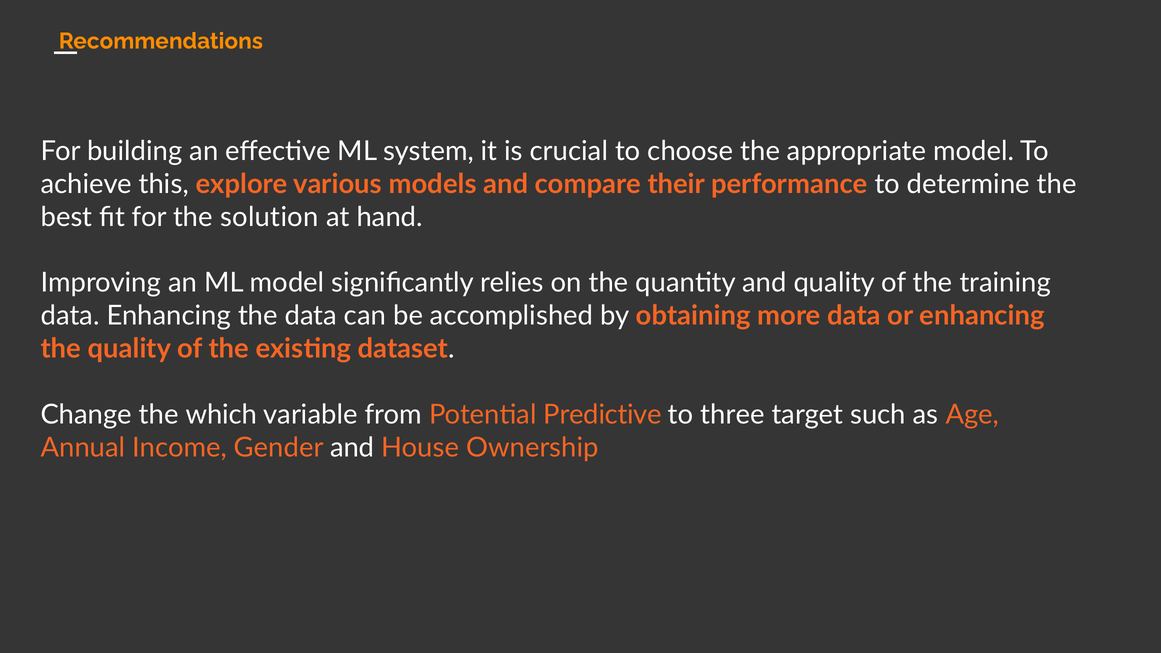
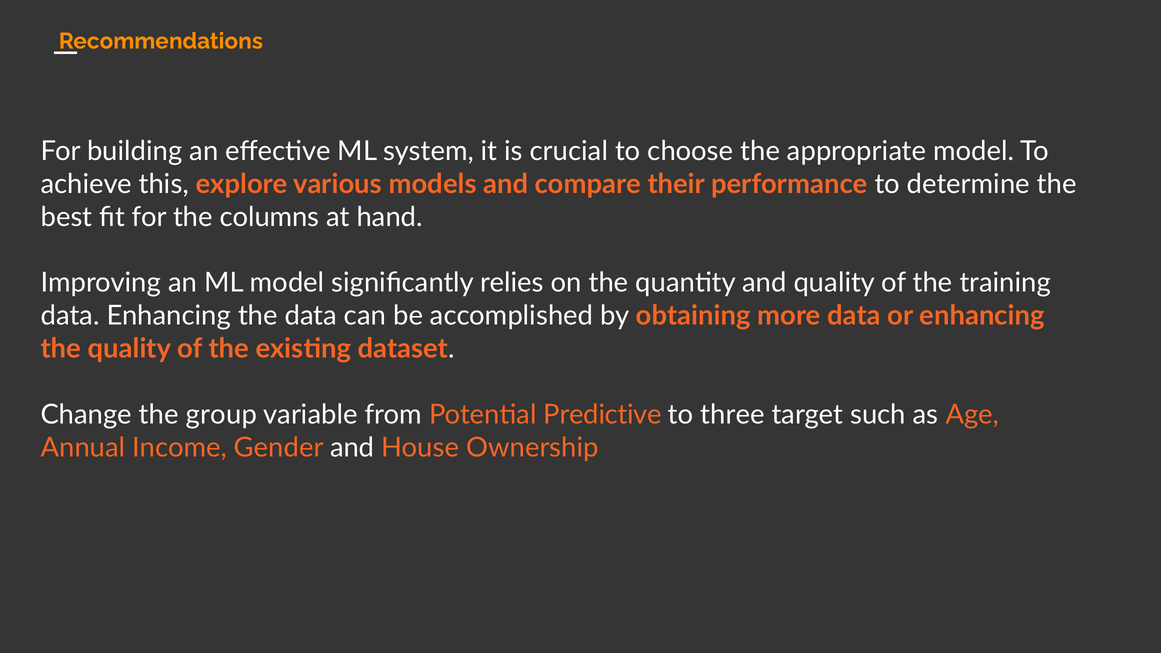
solution: solution -> columns (270, 217)
which: which -> group (221, 415)
